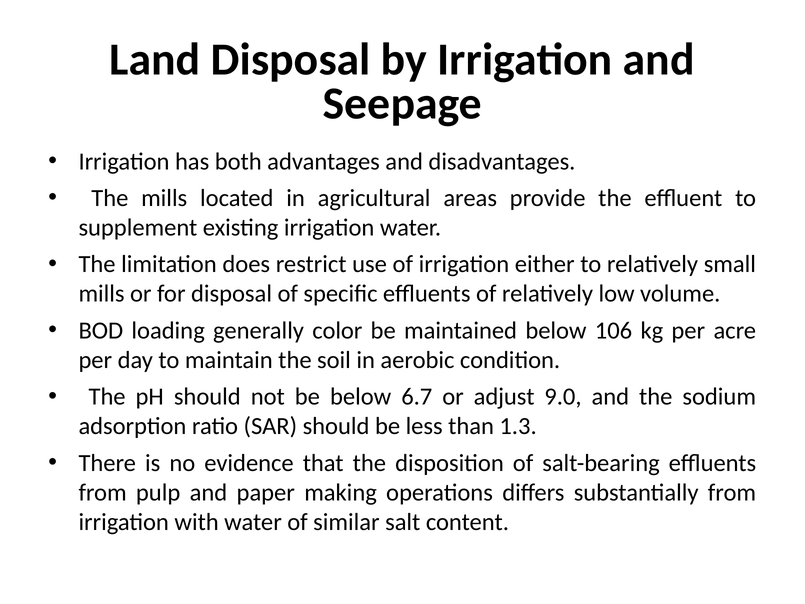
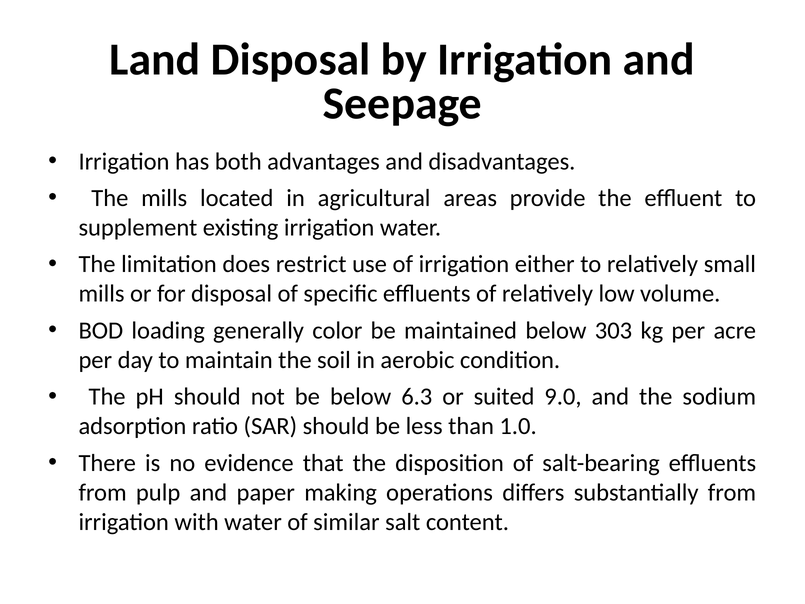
106: 106 -> 303 (613, 330)
6.7: 6.7 -> 6.3 (417, 397)
adjust: adjust -> suited (504, 397)
1.3: 1.3 -> 1.0 (518, 426)
